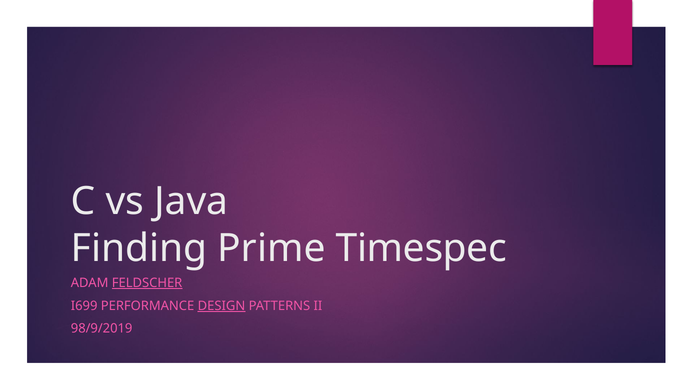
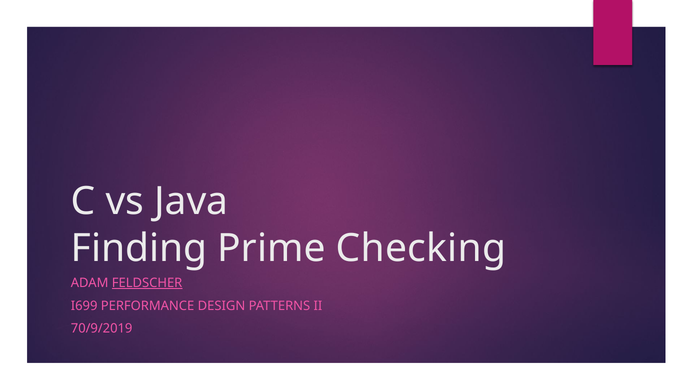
Timespec: Timespec -> Checking (421, 248)
DESIGN underline: present -> none (221, 306)
98/9/2019: 98/9/2019 -> 70/9/2019 (102, 328)
